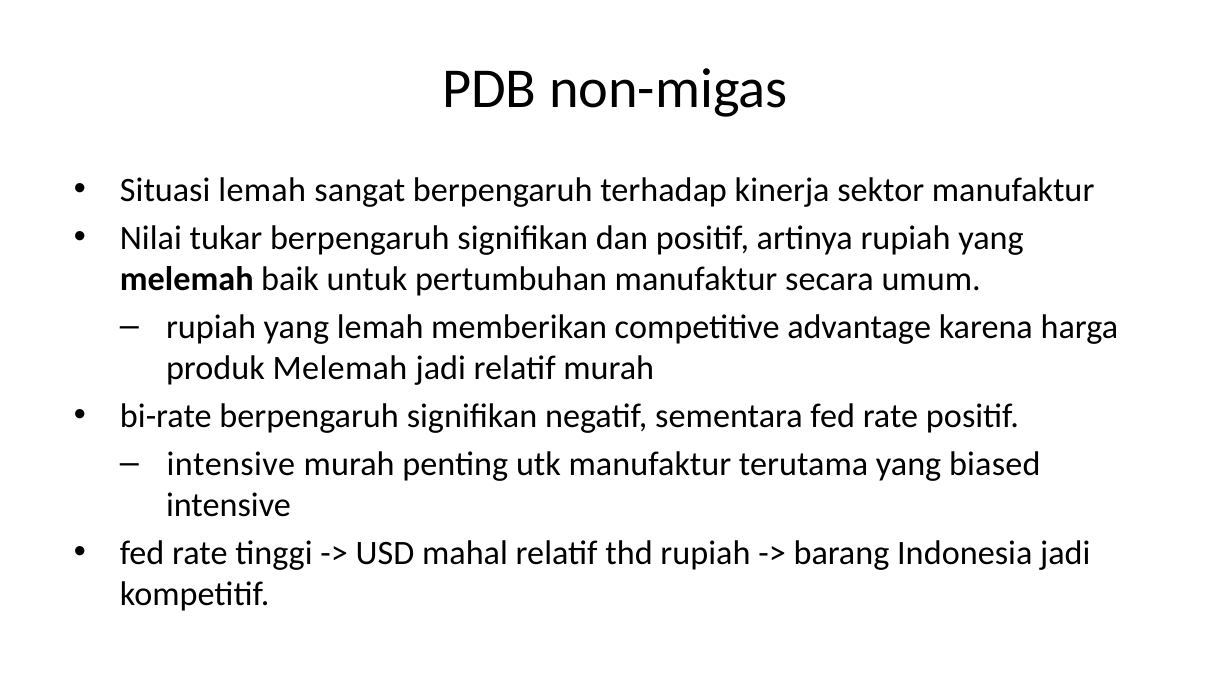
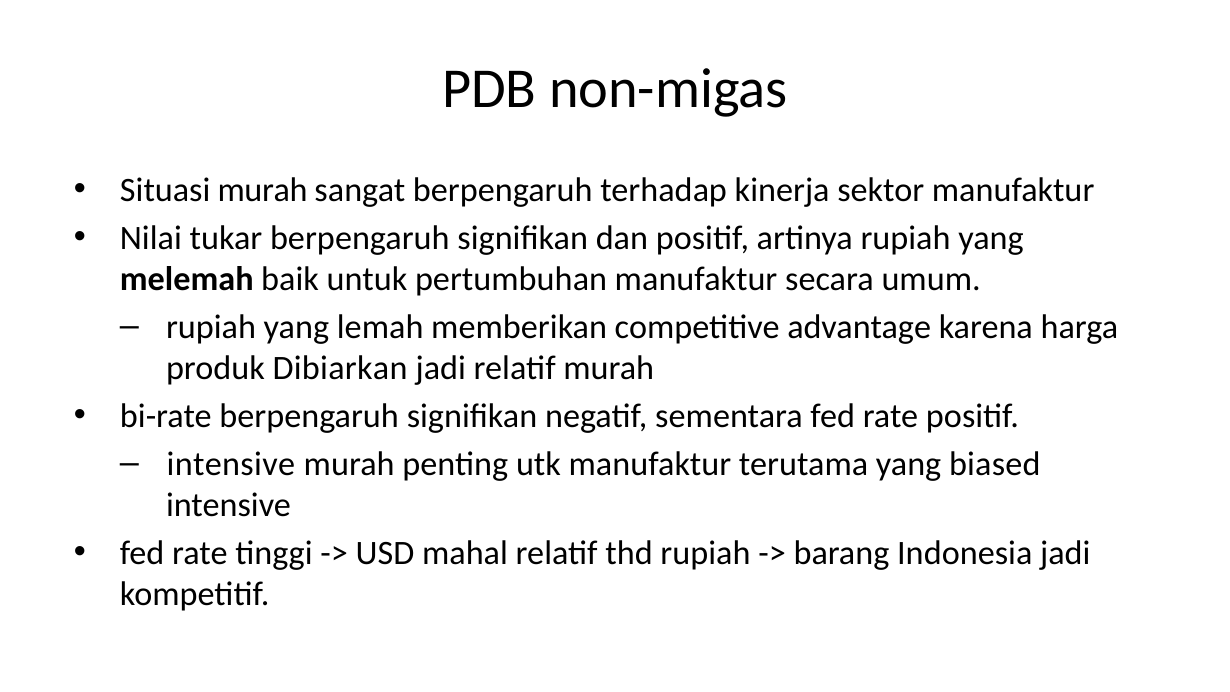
Situasi lemah: lemah -> murah (263, 191)
produk Melemah: Melemah -> Dibiarkan (340, 368)
